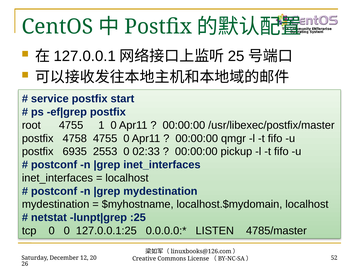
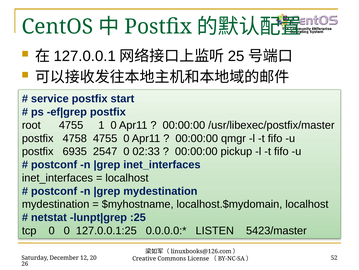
2553: 2553 -> 2547 (105, 151)
4785/master: 4785/master -> 5423/master (276, 230)
